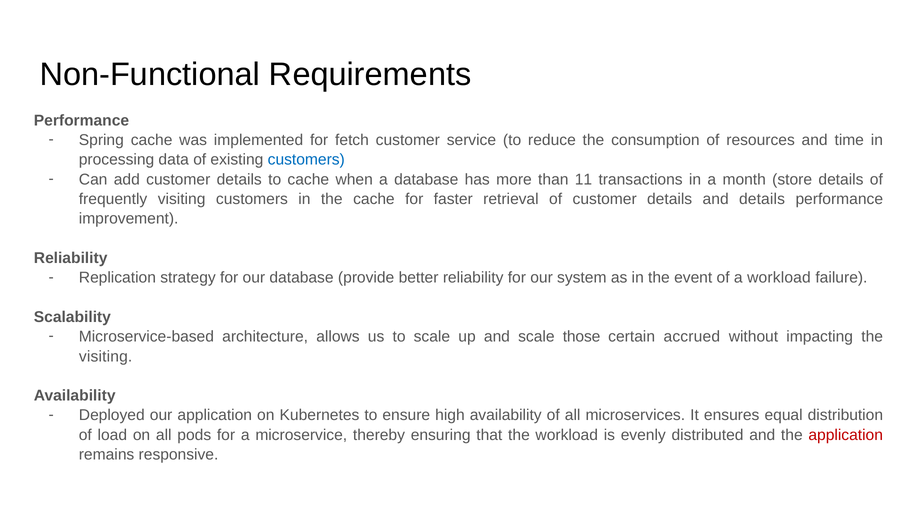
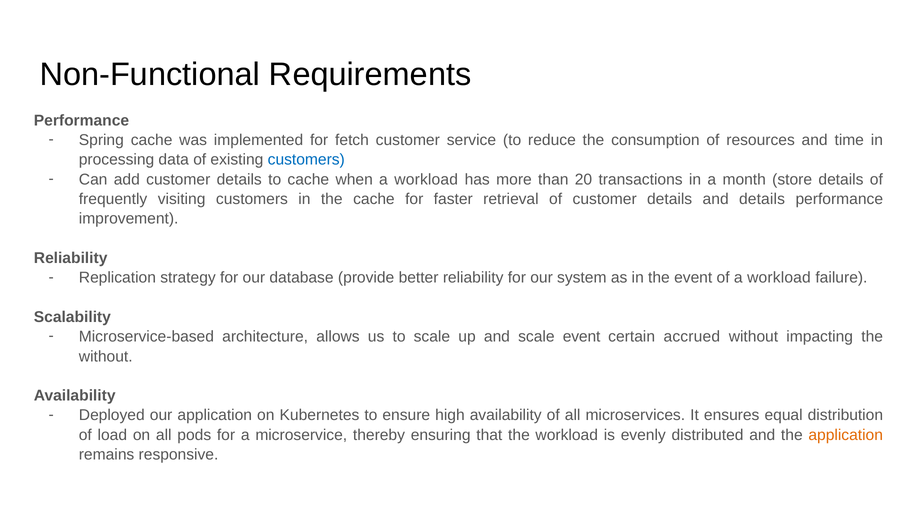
when a database: database -> workload (426, 180)
11: 11 -> 20 (583, 180)
scale those: those -> event (582, 337)
visiting: visiting -> without (106, 357)
application colour: red -> orange (846, 435)
